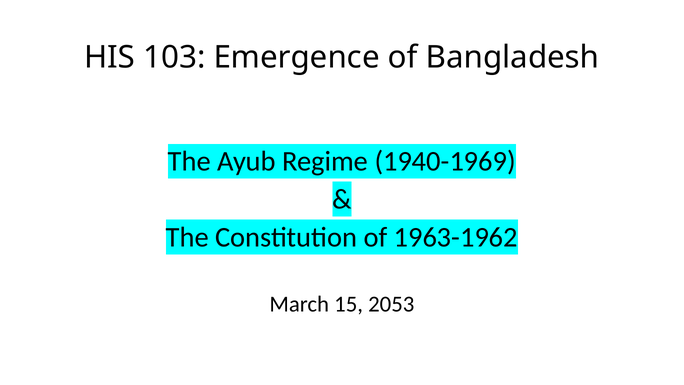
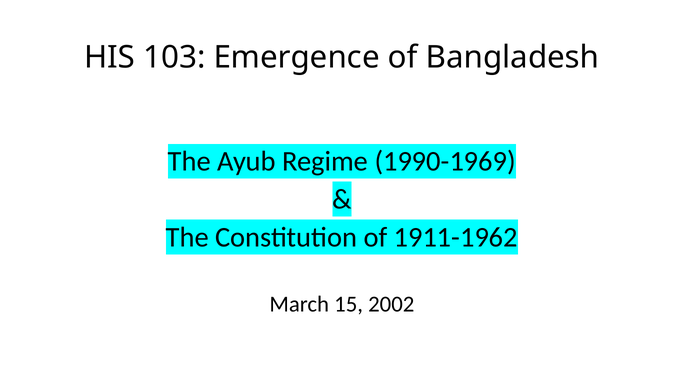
1940-1969: 1940-1969 -> 1990-1969 (445, 161)
1963-1962: 1963-1962 -> 1911-1962 (456, 237)
2053: 2053 -> 2002 (391, 304)
